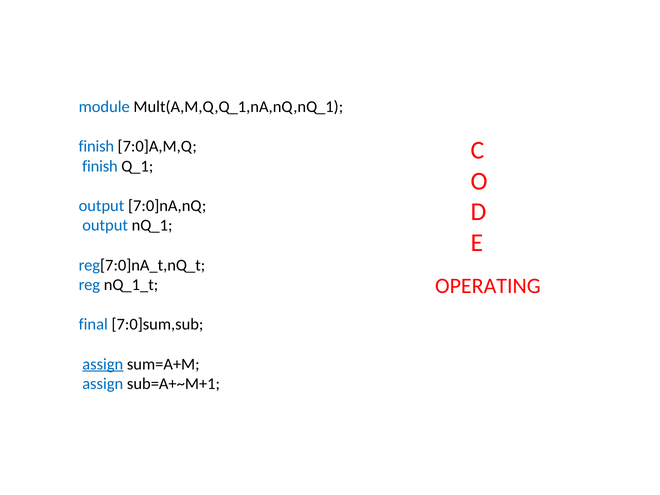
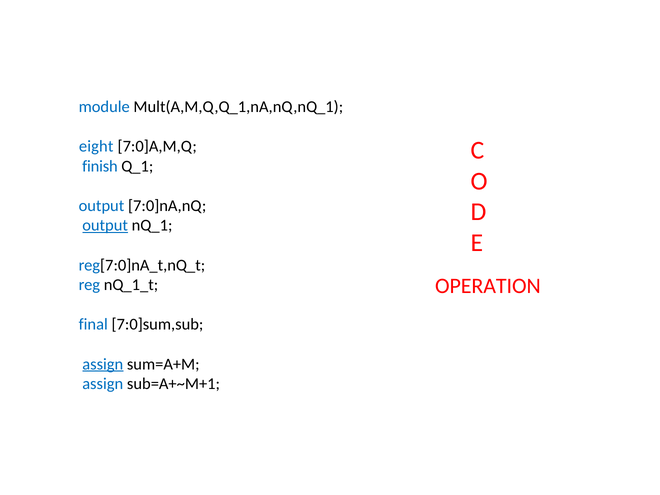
finish: finish -> eight (96, 146)
output underline: none -> present (105, 226)
OPERATING: OPERATING -> OPERATION (488, 286)
